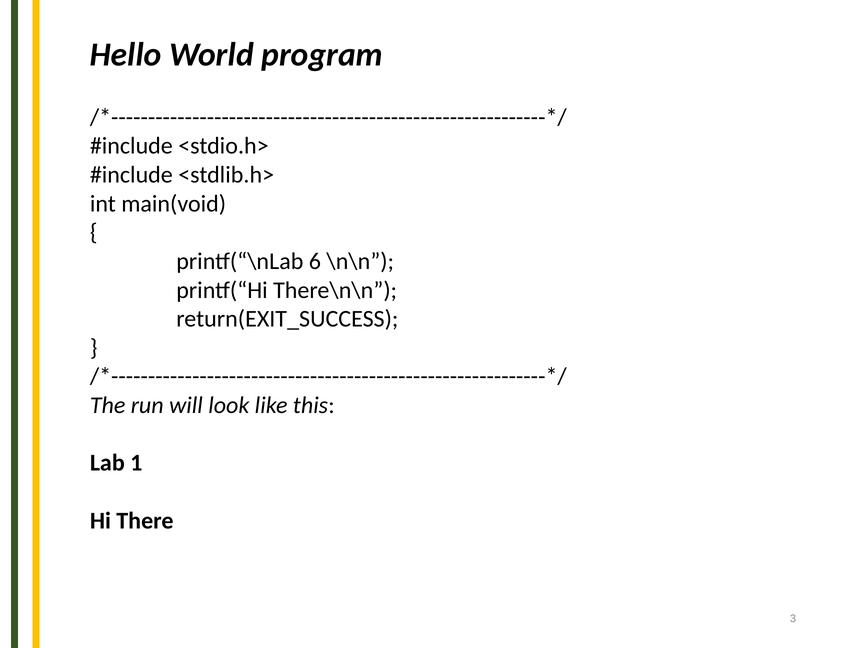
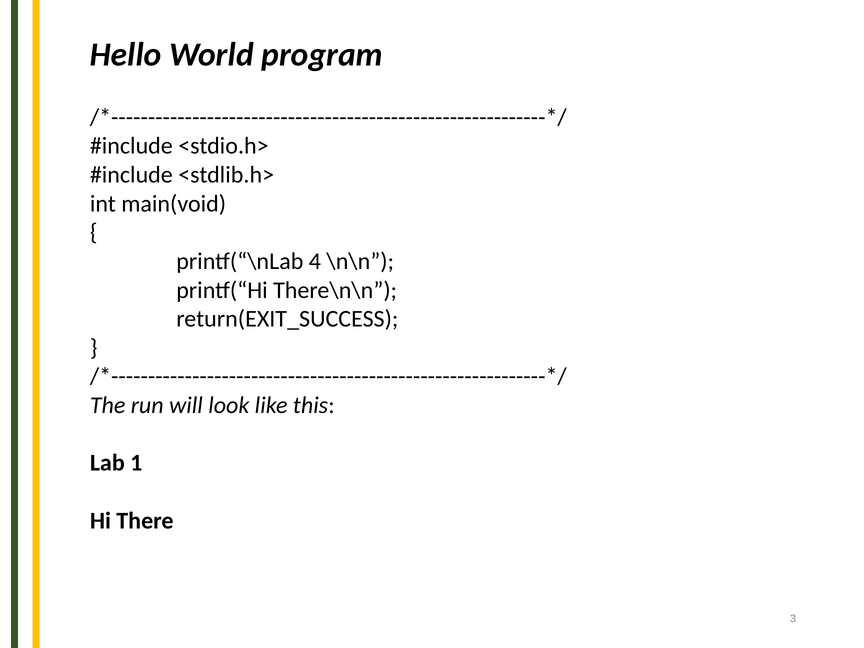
6: 6 -> 4 (315, 261)
